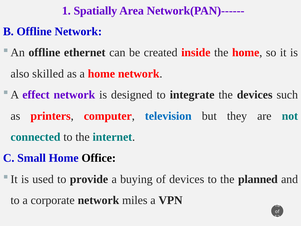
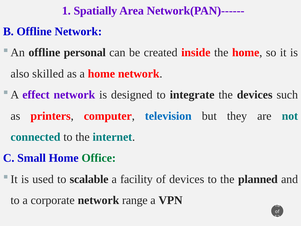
ethernet: ethernet -> personal (85, 53)
Office colour: black -> green (99, 158)
provide: provide -> scalable (89, 179)
buying: buying -> facility (136, 179)
miles: miles -> range (135, 200)
